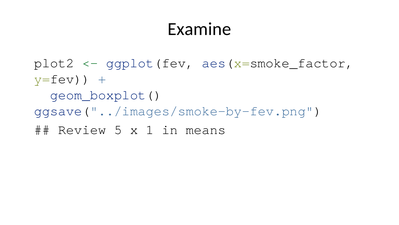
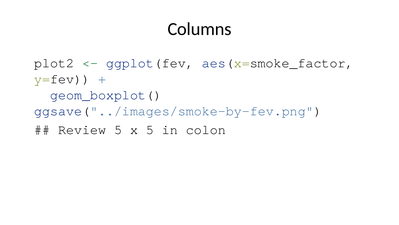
Examine: Examine -> Columns (200, 29)
x 1: 1 -> 5 (150, 129)
means: means -> colon (206, 129)
